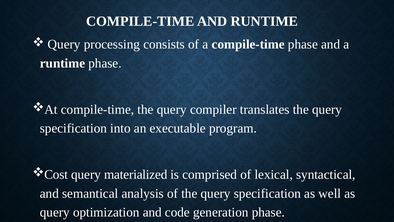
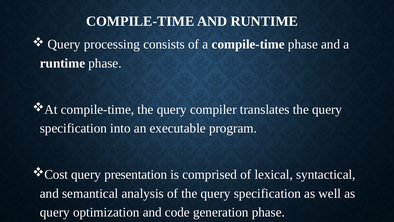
materialized: materialized -> presentation (136, 174)
